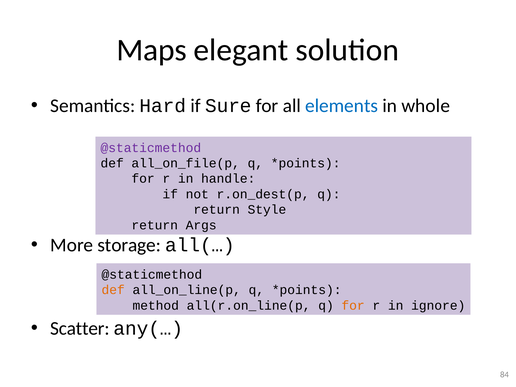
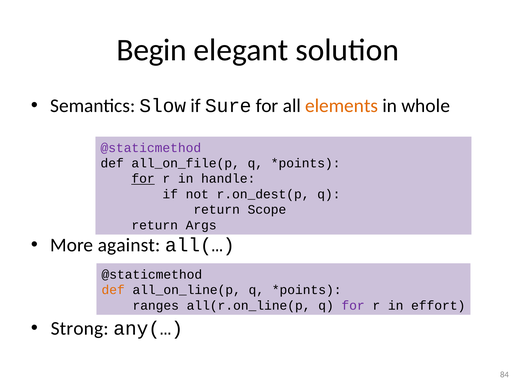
Maps: Maps -> Begin (152, 50)
Hard: Hard -> Slow (163, 106)
elements colour: blue -> orange (342, 106)
for underline: none -> present (143, 179)
Style: Style -> Scope (267, 210)
storage: storage -> against (129, 245)
method: method -> ranges (156, 305)
for colour: orange -> purple (353, 305)
ignore: ignore -> effort (438, 305)
Scatter: Scatter -> Strong (80, 329)
